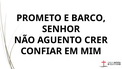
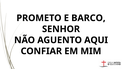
CRER: CRER -> AQUI (96, 40)
